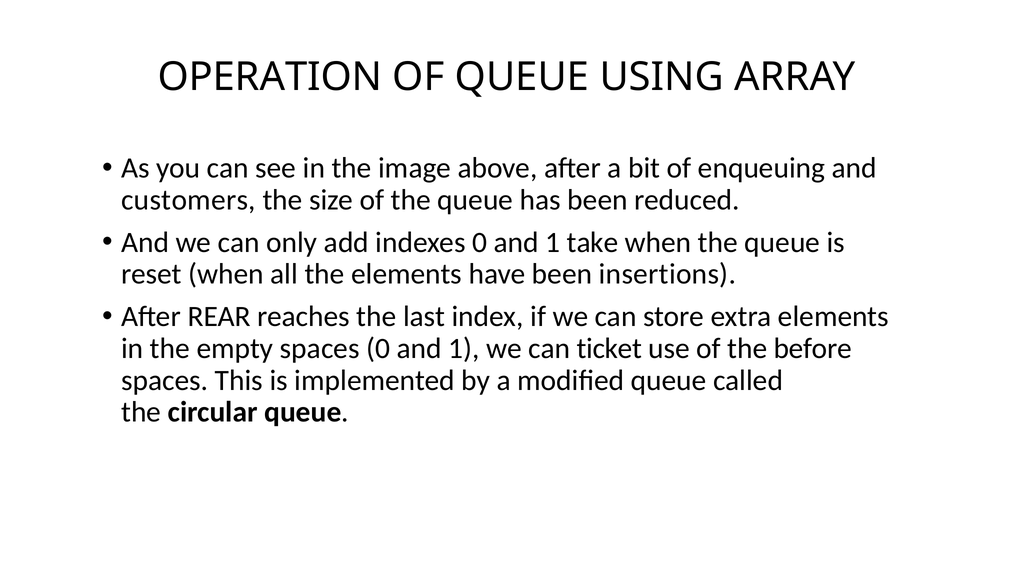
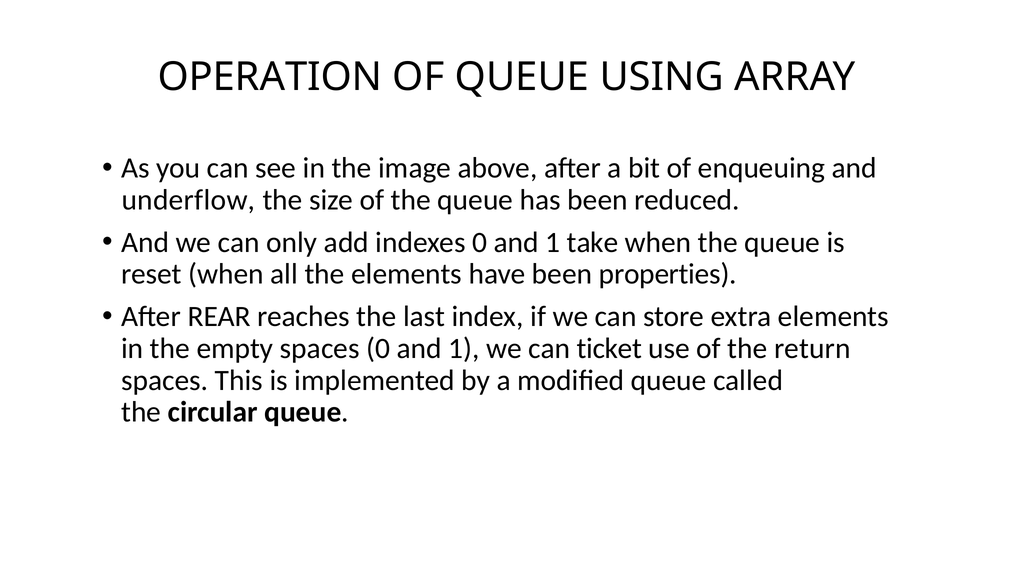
customers: customers -> underflow (188, 200)
insertions: insertions -> properties (668, 274)
before: before -> return (812, 348)
